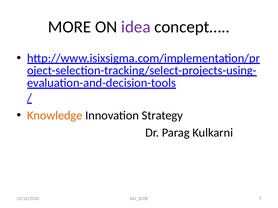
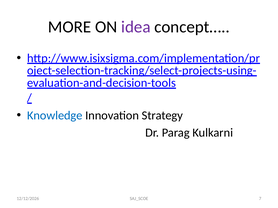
Knowledge colour: orange -> blue (55, 116)
